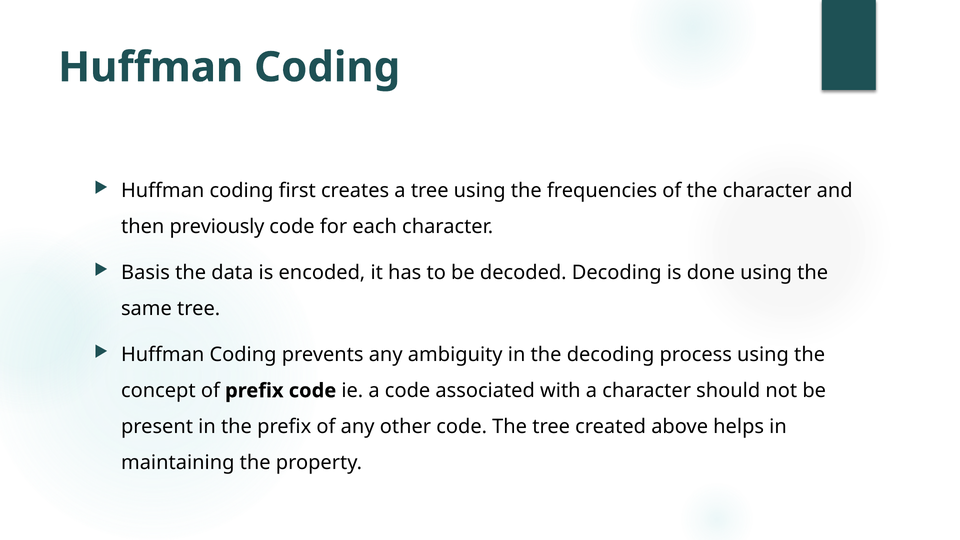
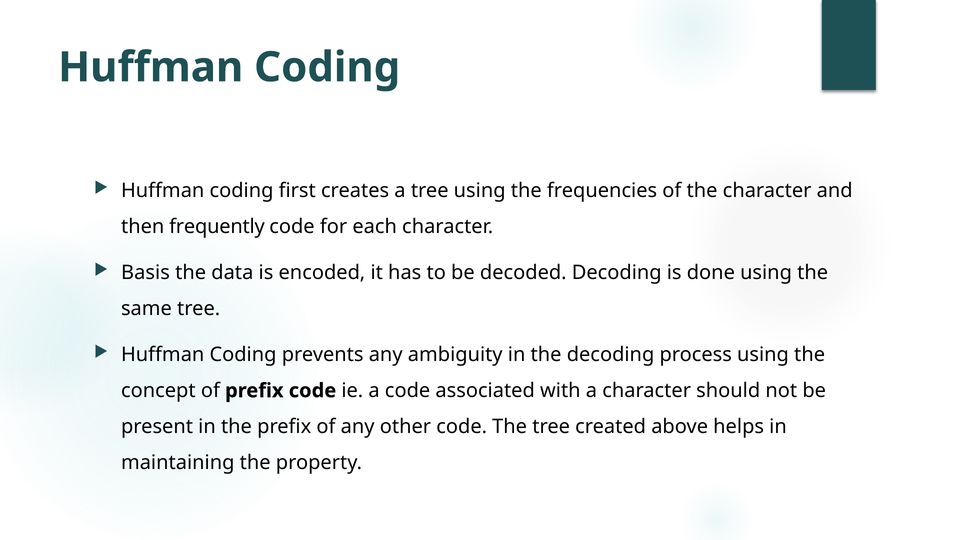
previously: previously -> frequently (217, 227)
